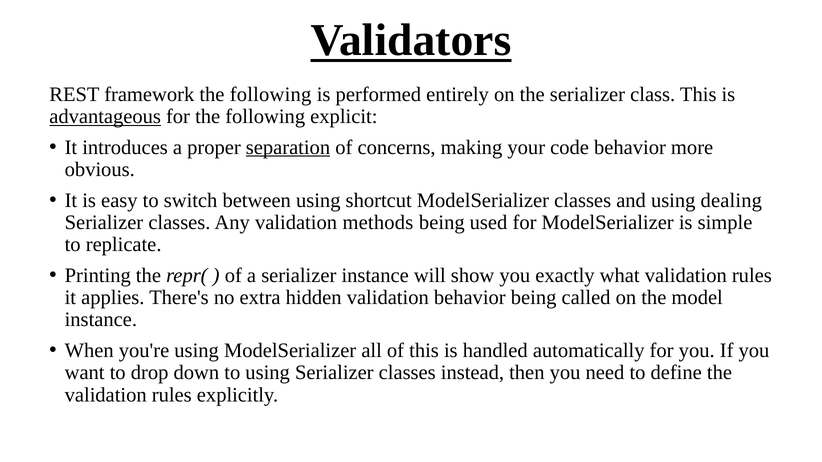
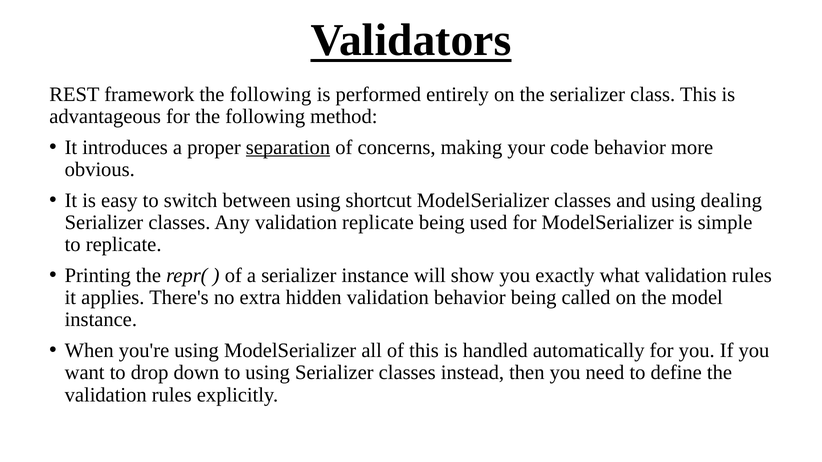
advantageous underline: present -> none (105, 117)
explicit: explicit -> method (344, 117)
validation methods: methods -> replicate (378, 223)
